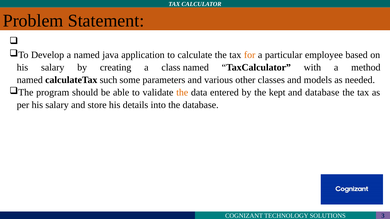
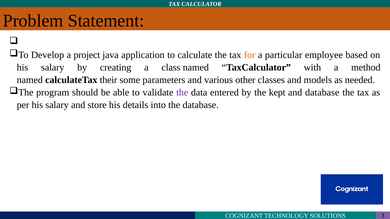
a named: named -> project (87, 55)
such: such -> their (109, 80)
the colour: orange -> purple (182, 93)
